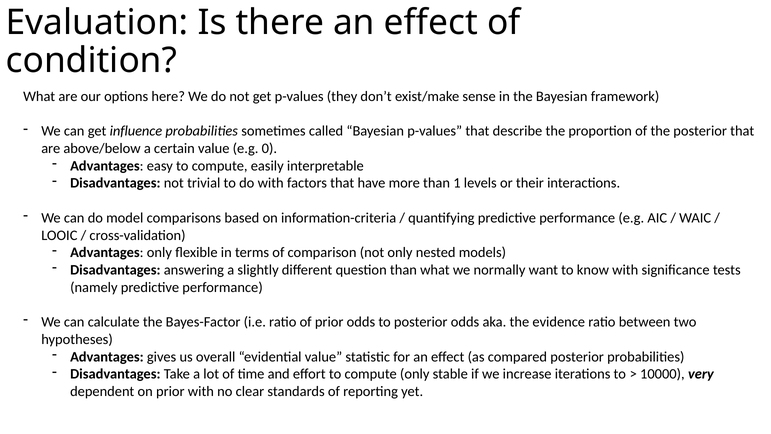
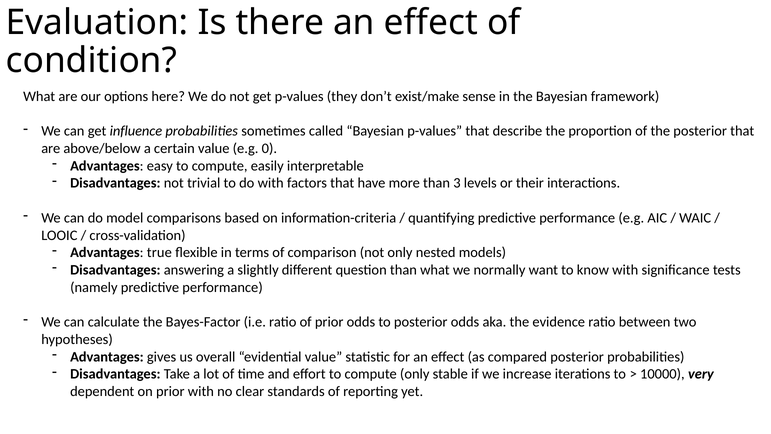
1: 1 -> 3 (457, 183)
Advantages only: only -> true (159, 252)
